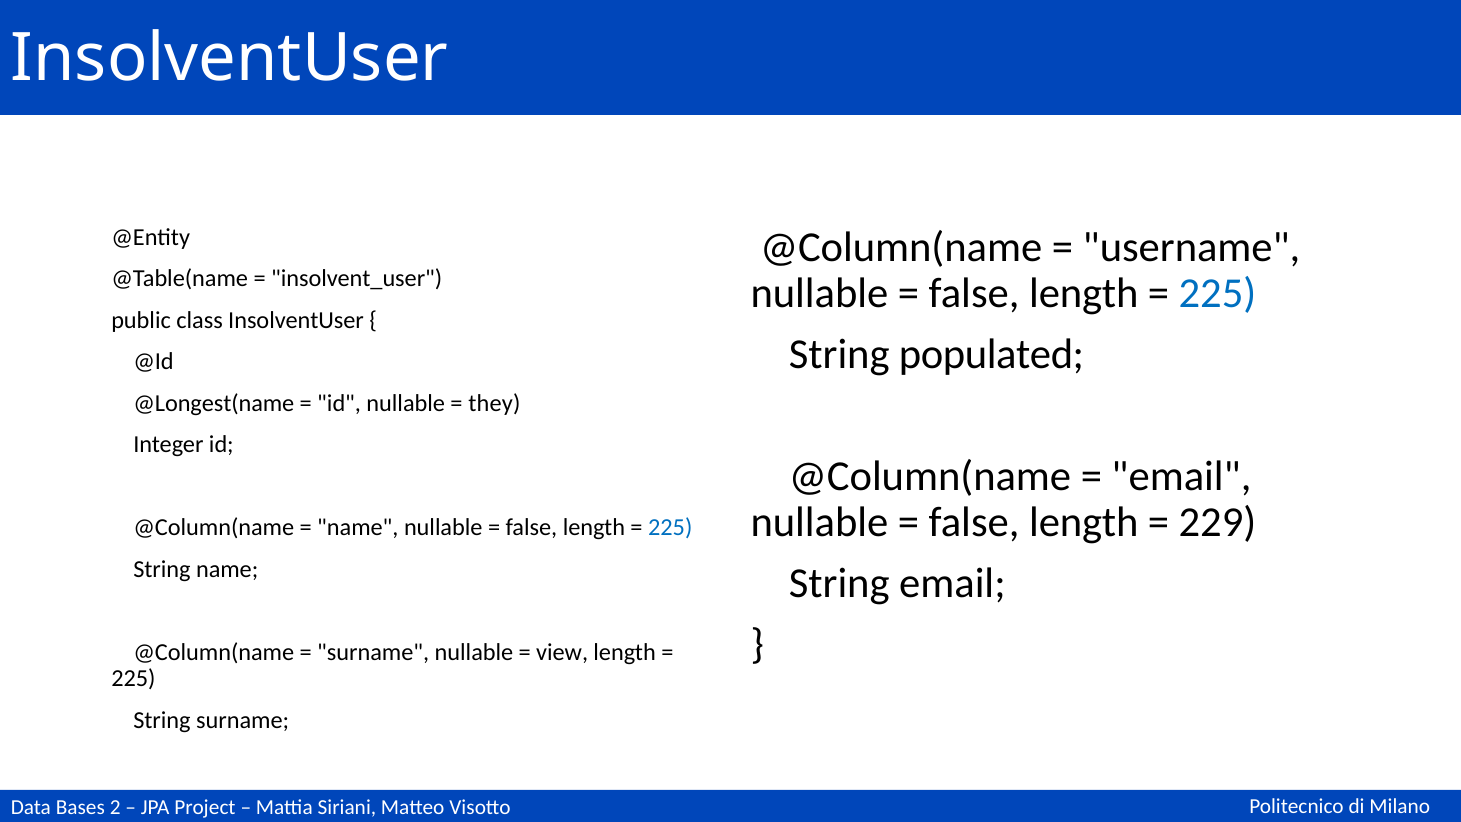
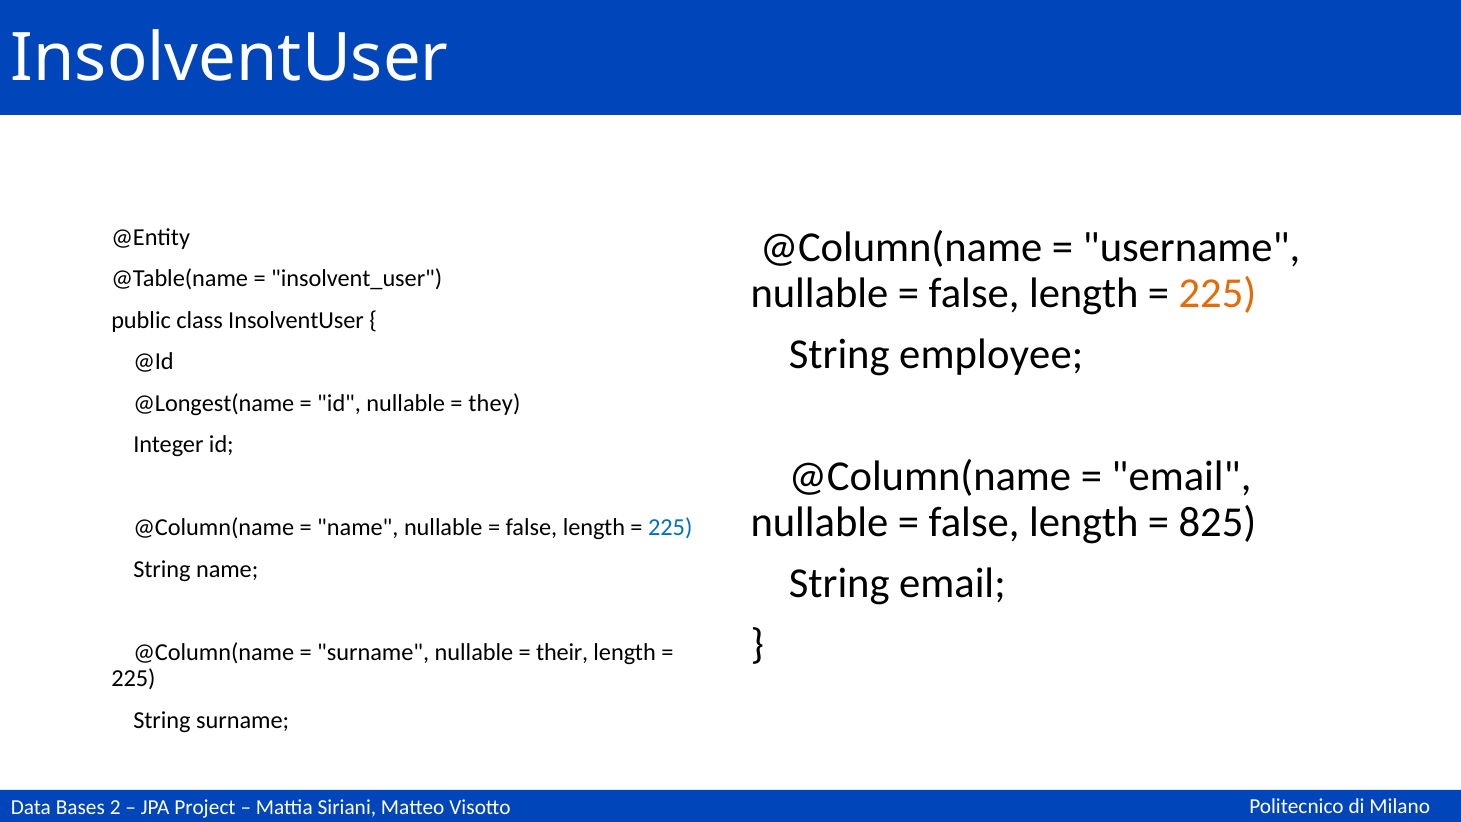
225 colour: blue -> orange (1217, 293)
populated: populated -> employee (991, 354)
229: 229 -> 825 (1217, 522)
view: view -> their (562, 652)
